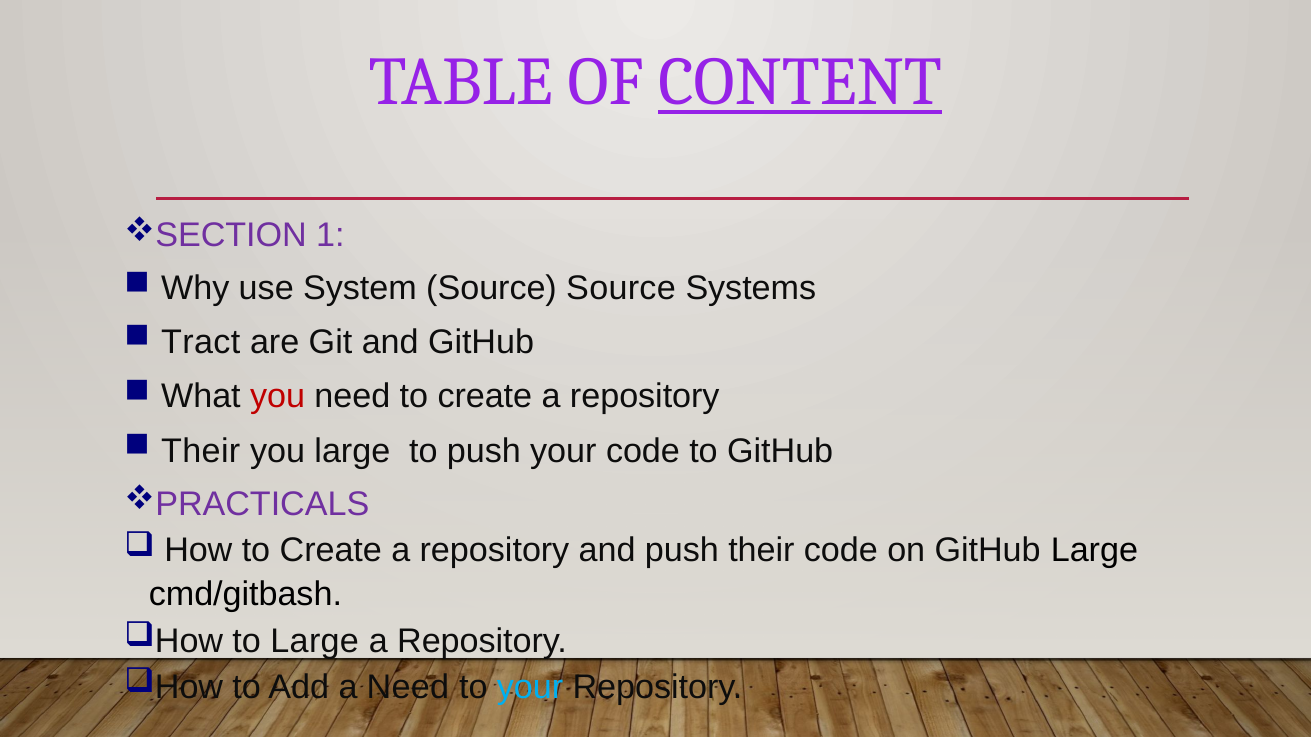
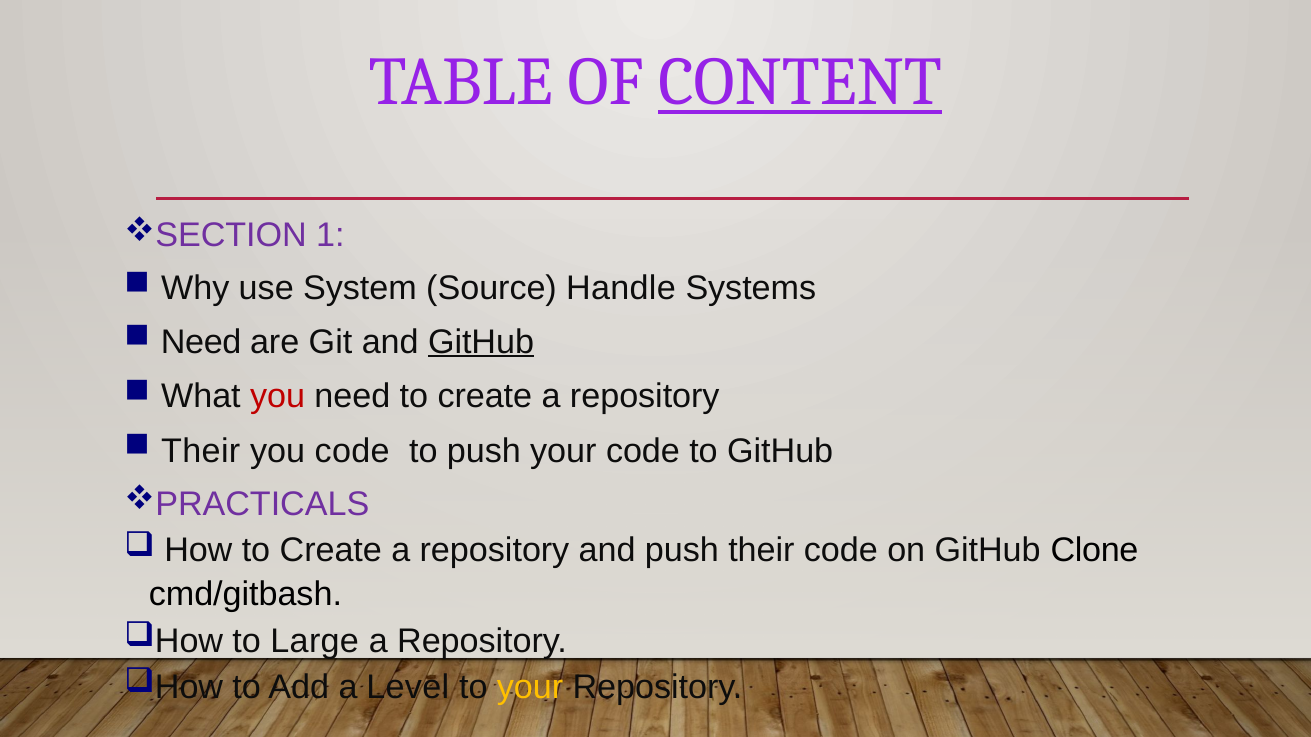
Source Source: Source -> Handle (621, 289)
Tract: Tract -> Need (201, 342)
GitHub underline: none -> present (481, 342)
you large: large -> code (352, 452)
GitHub Large: Large -> Clone (1095, 551)
a Need: Need -> Level (408, 688)
your colour: light blue -> yellow (530, 688)
